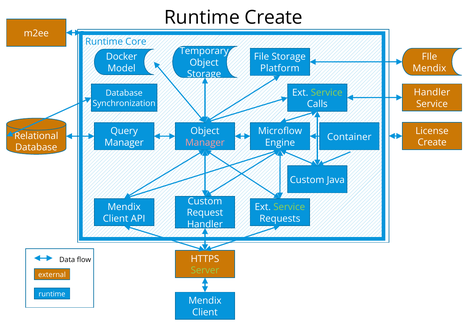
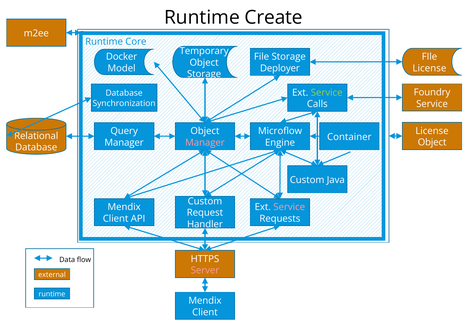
Mendix: Mendix -> License (429, 68)
Platform: Platform -> Deployer (280, 68)
Handler: Handler -> Foundry (432, 92)
Create: Create -> Object (432, 142)
Service colour: light green -> pink (289, 207)
Server colour: light green -> pink (205, 270)
